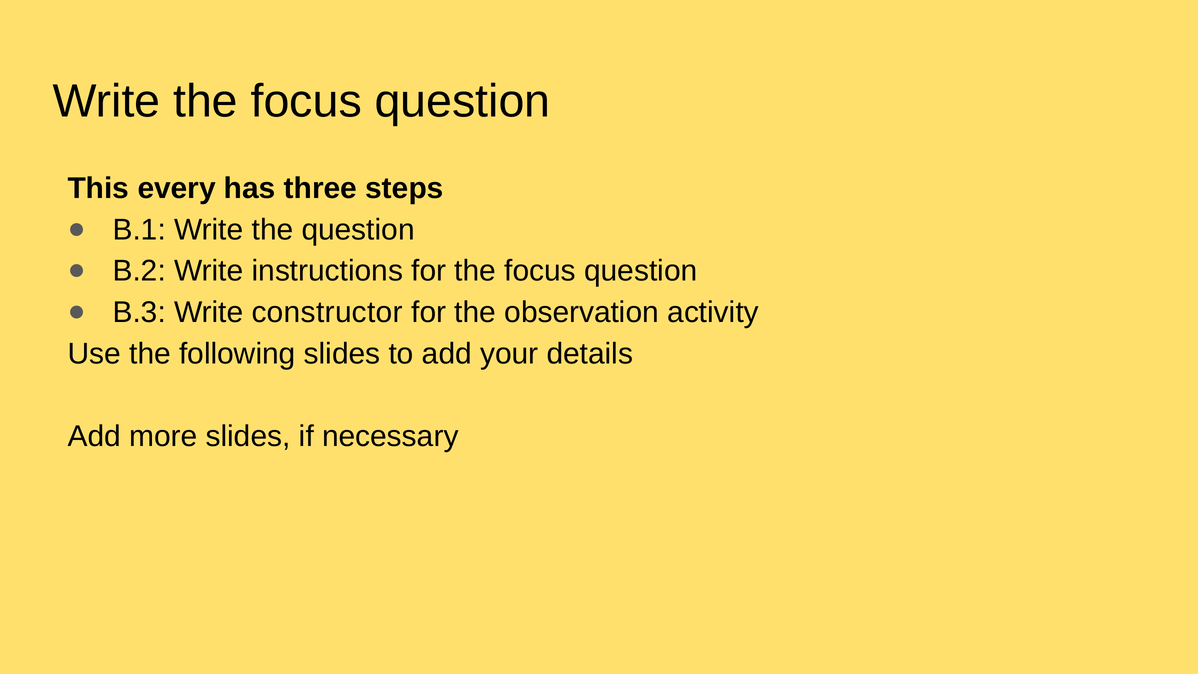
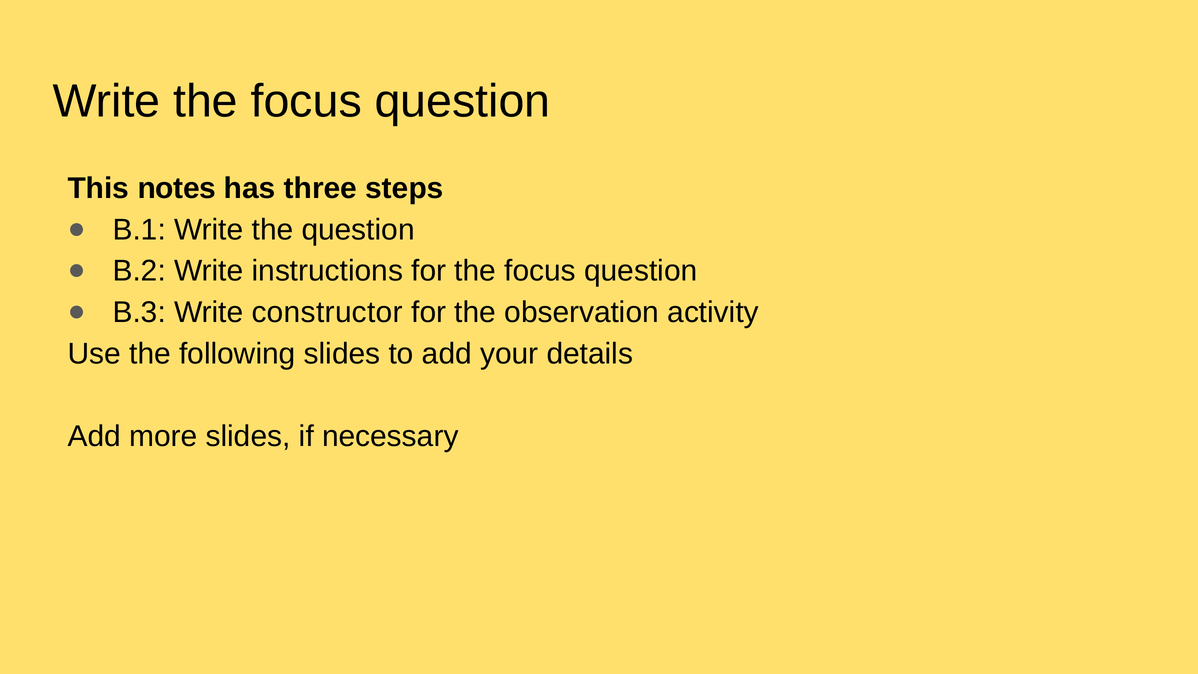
every: every -> notes (177, 188)
